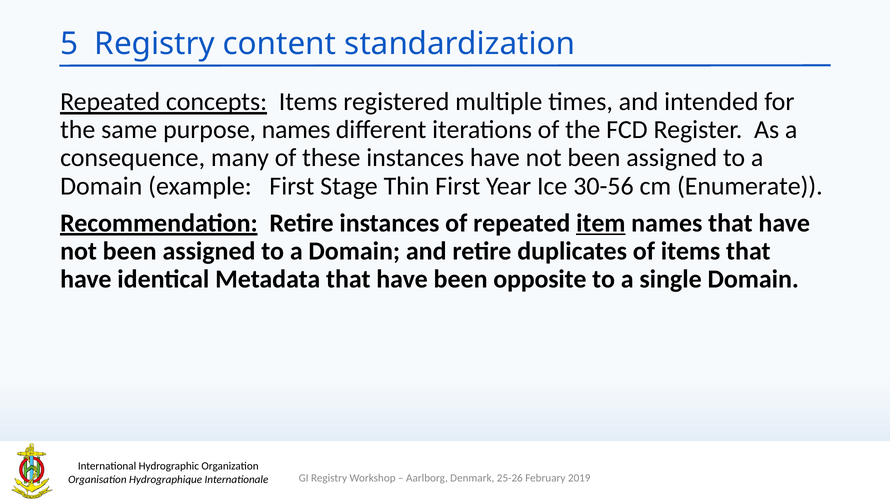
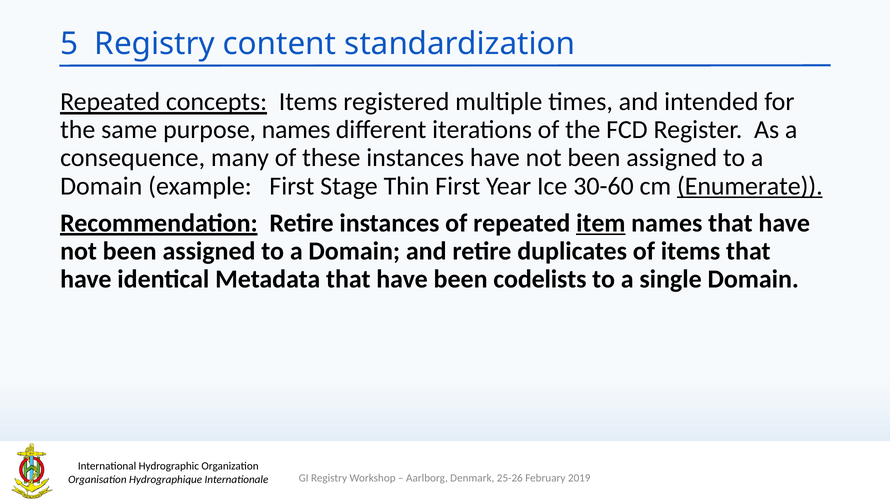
30-56: 30-56 -> 30-60 (603, 186)
Enumerate underline: none -> present (750, 186)
opposite: opposite -> codelists (540, 279)
